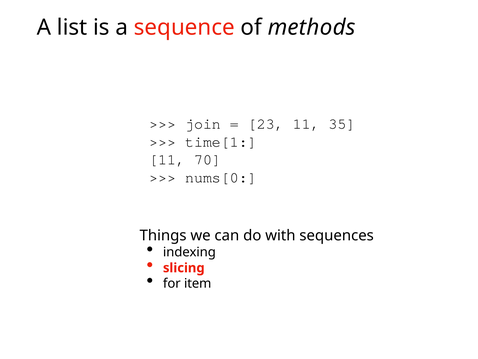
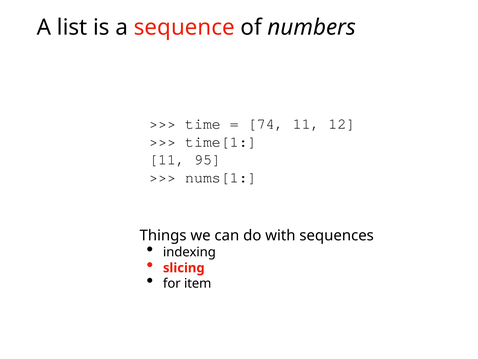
methods: methods -> numbers (312, 27)
join: join -> time (203, 124)
23: 23 -> 74 (266, 124)
35: 35 -> 12 (342, 124)
70: 70 -> 95 (208, 159)
nums[0: nums[0 -> nums[1 (221, 177)
